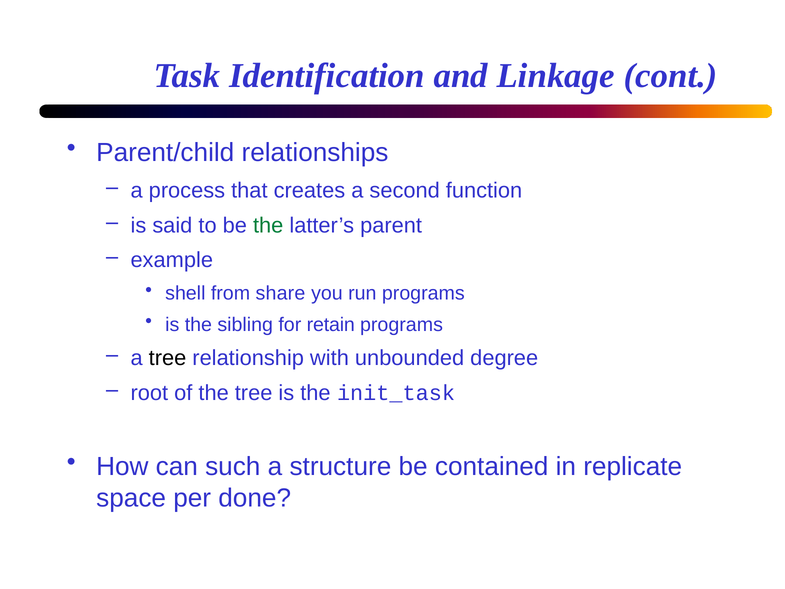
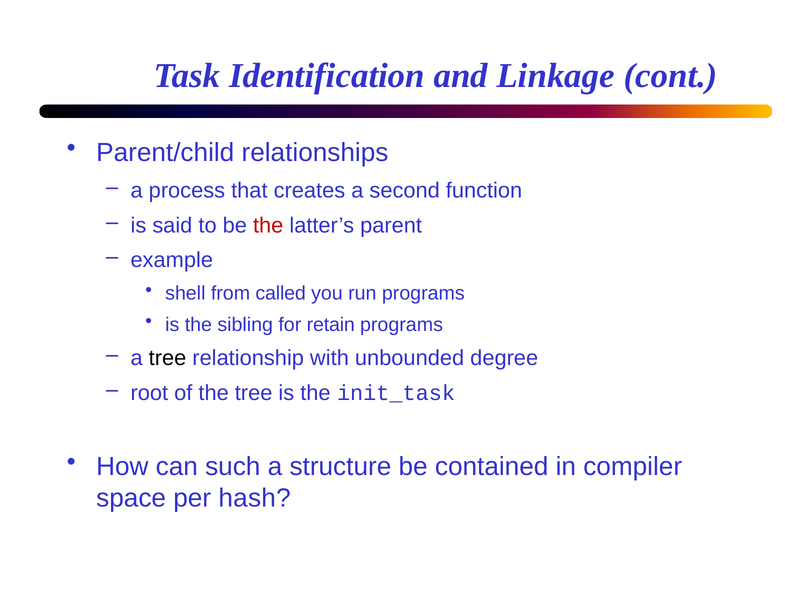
the colour: green -> red (268, 225)
share: share -> called (281, 293)
replicate: replicate -> compiler (633, 466)
done: done -> hash (255, 498)
